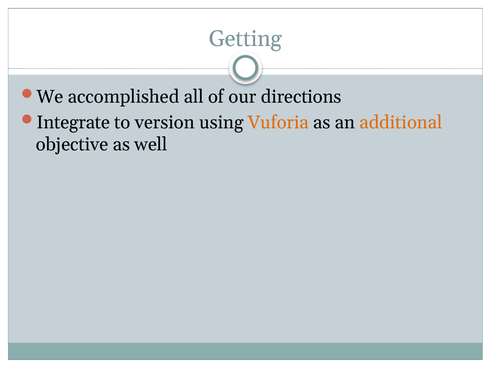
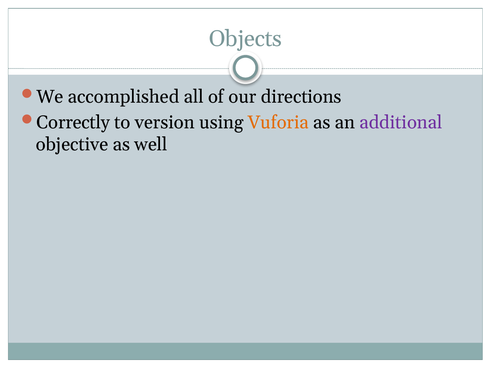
Getting: Getting -> Objects (245, 39)
Integrate: Integrate -> Correctly (73, 123)
additional colour: orange -> purple (401, 123)
